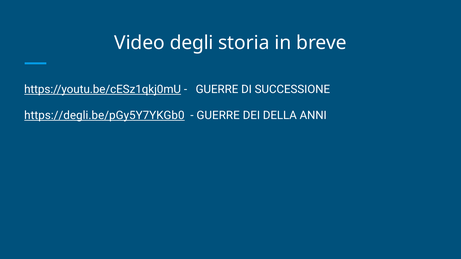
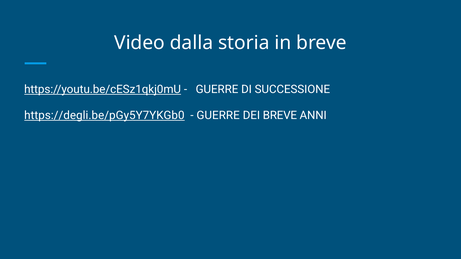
degli: degli -> dalla (191, 43)
DEI DELLA: DELLA -> BREVE (280, 116)
